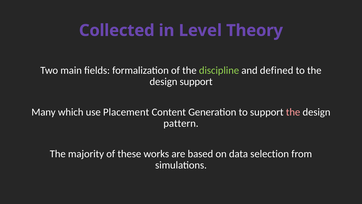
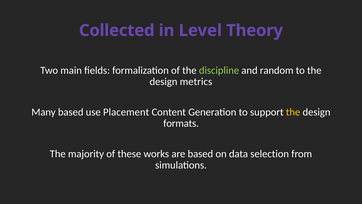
defined: defined -> random (277, 70)
design support: support -> metrics (196, 82)
Many which: which -> based (71, 112)
the colour: pink -> yellow (293, 112)
pattern: pattern -> formats (181, 123)
